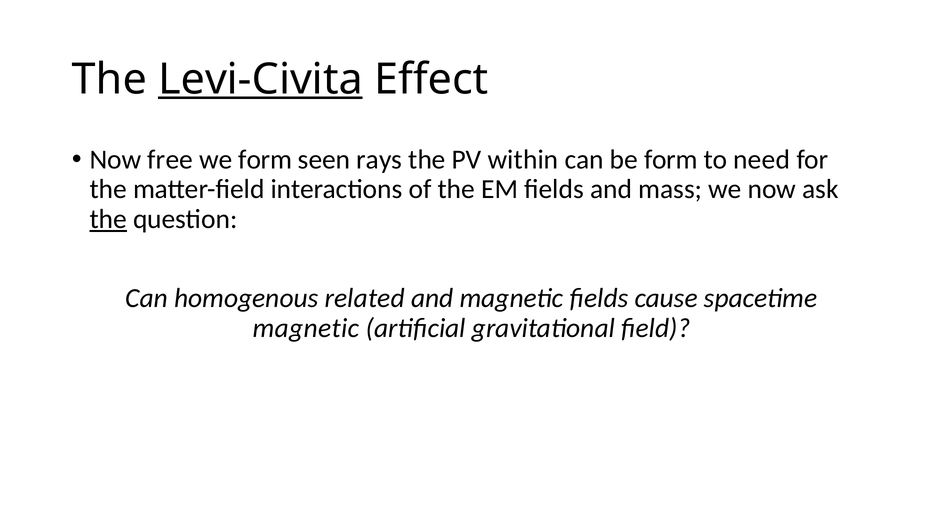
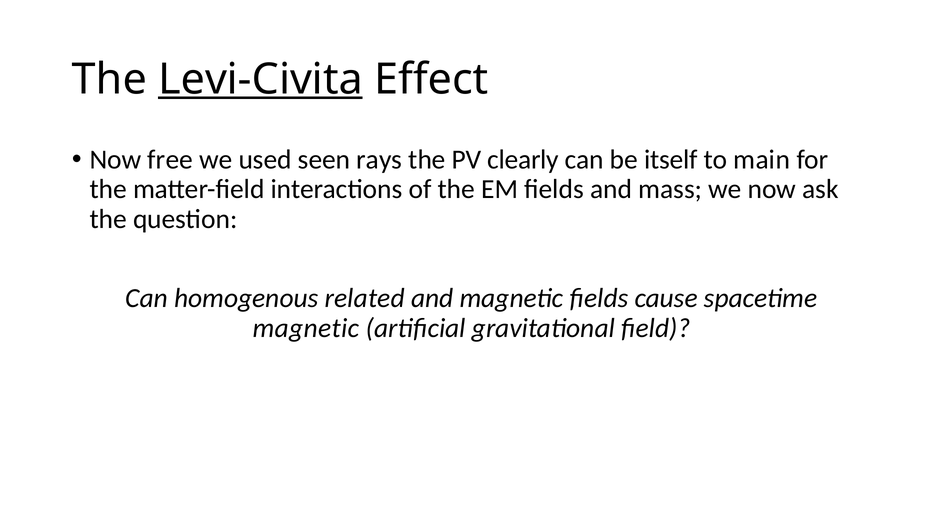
we form: form -> used (265, 159)
within: within -> clearly (523, 159)
be form: form -> itself (671, 159)
need: need -> main (762, 159)
the underline: present -> none (108, 219)
